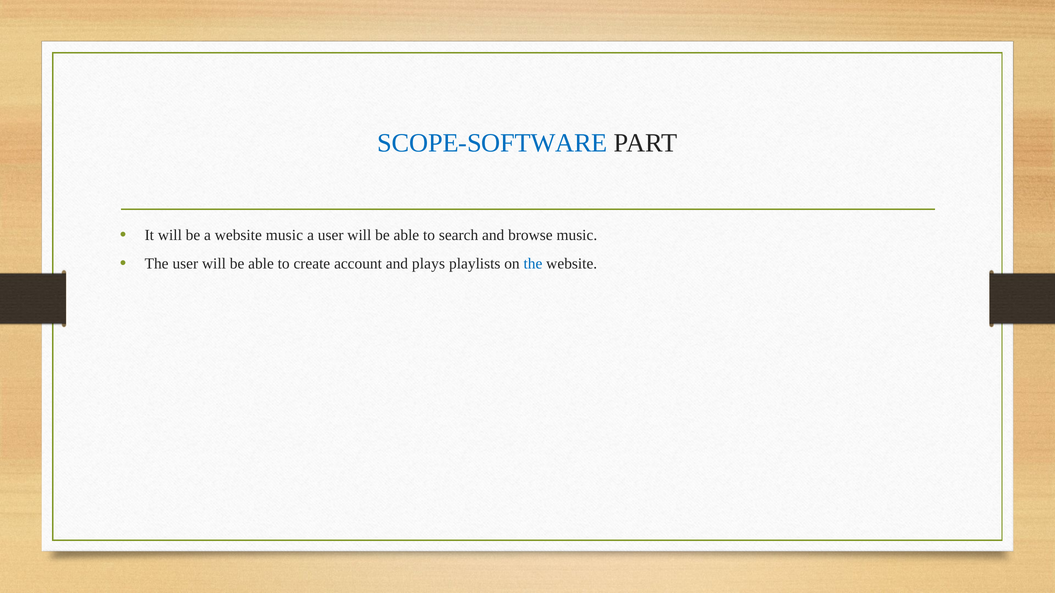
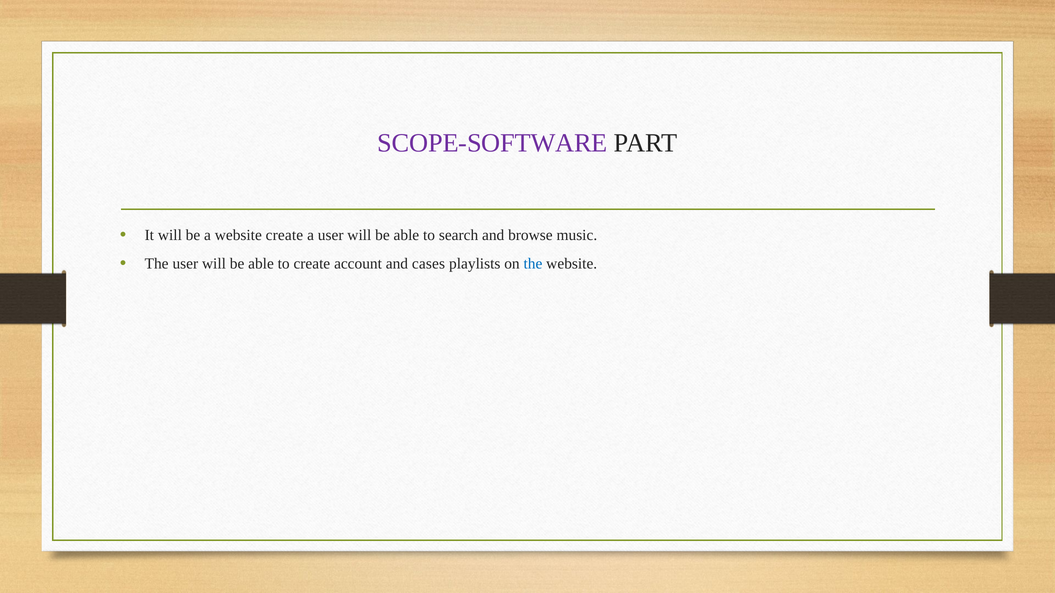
SCOPE-SOFTWARE colour: blue -> purple (493, 143)
website music: music -> create (284, 236)
plays: plays -> cases (429, 264)
